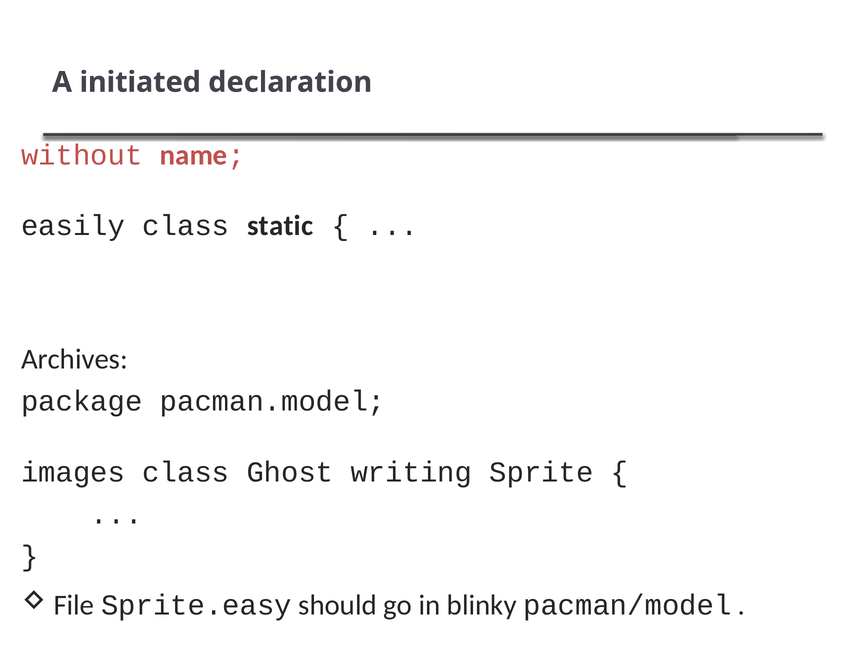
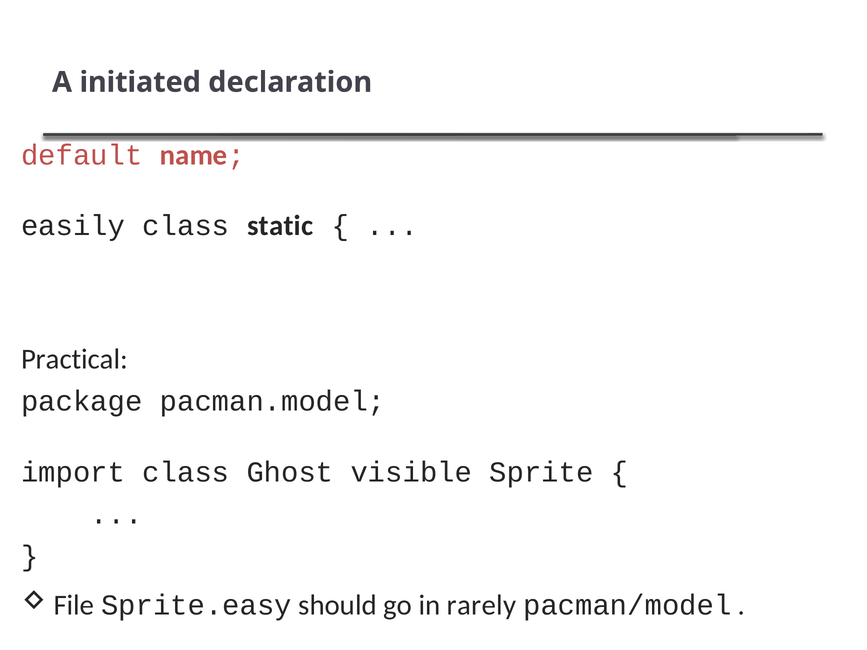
without: without -> default (82, 155)
Archives: Archives -> Practical (75, 359)
images: images -> import (73, 472)
writing: writing -> visible (411, 472)
blinky: blinky -> rarely (482, 606)
